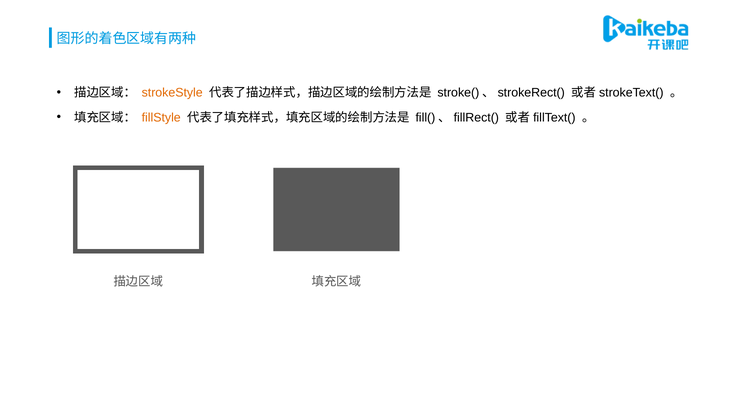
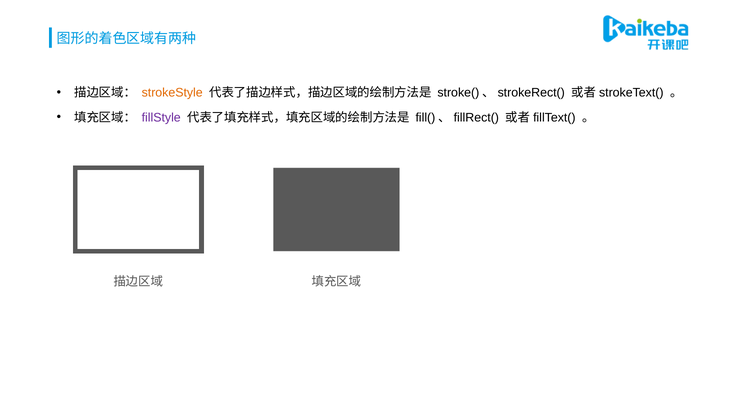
fillStyle colour: orange -> purple (161, 117)
